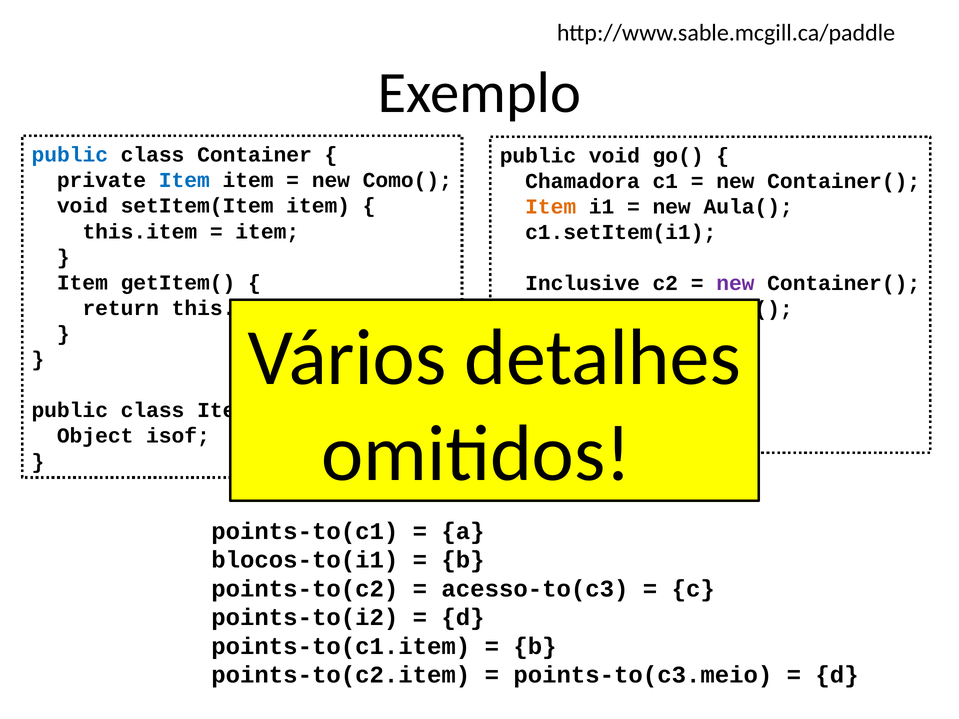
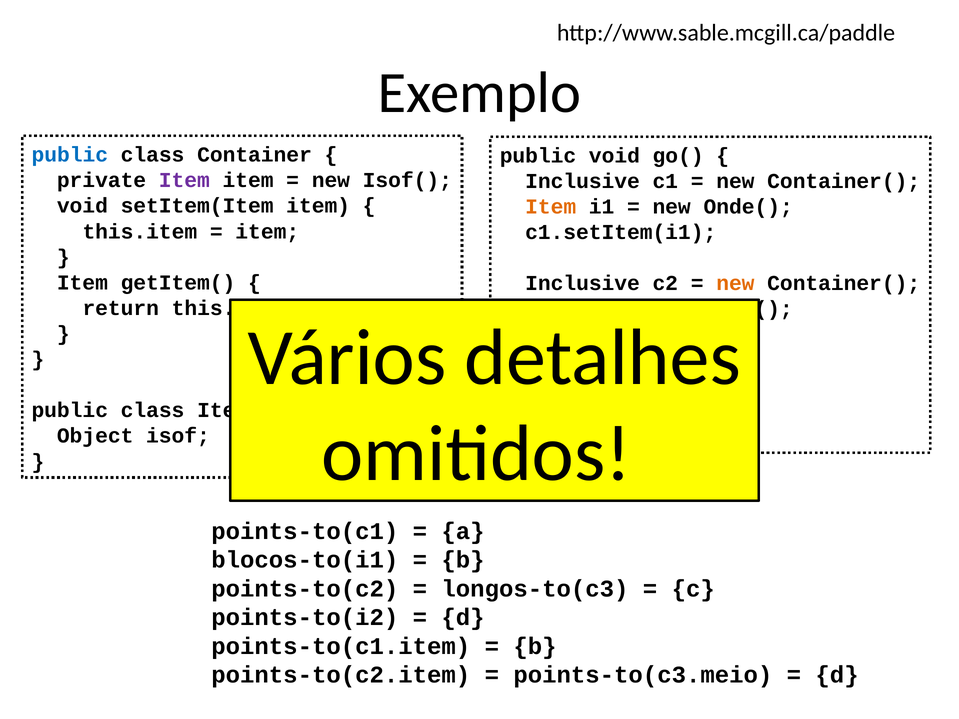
Item colour: blue -> purple (184, 180)
Como(: Como( -> Isof( (407, 180)
Chamadora: Chamadora -> Inclusive (583, 181)
Aula(: Aula( -> Onde( (748, 207)
new colour: purple -> orange (735, 283)
acesso-to(c3: acesso-to(c3 -> longos-to(c3 (535, 589)
